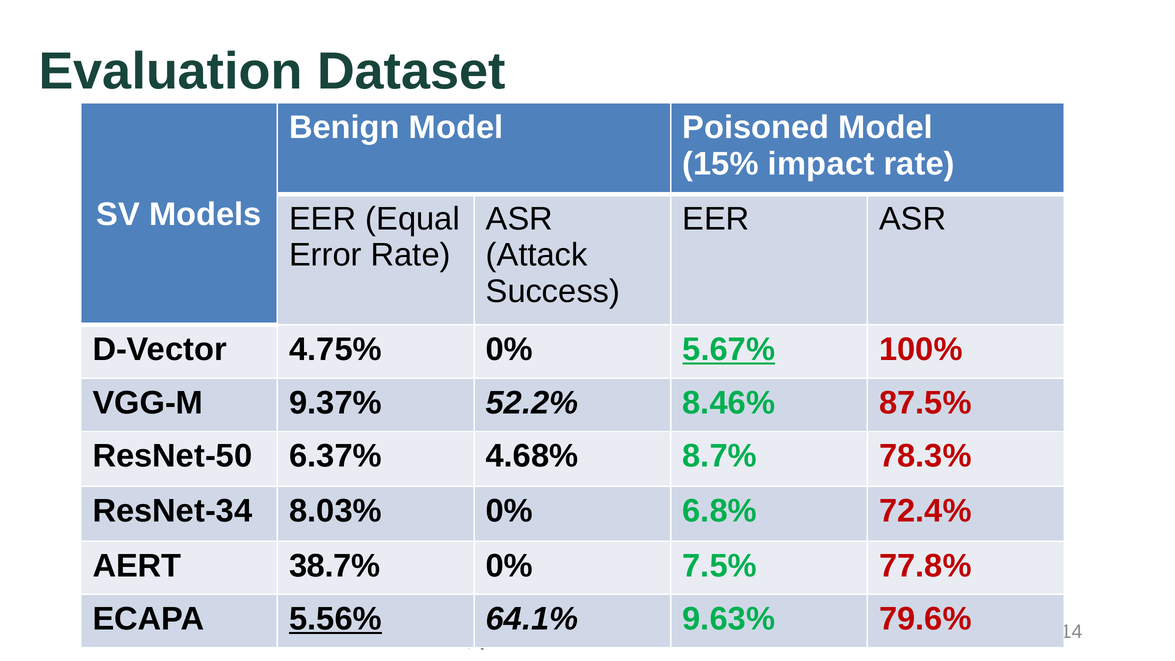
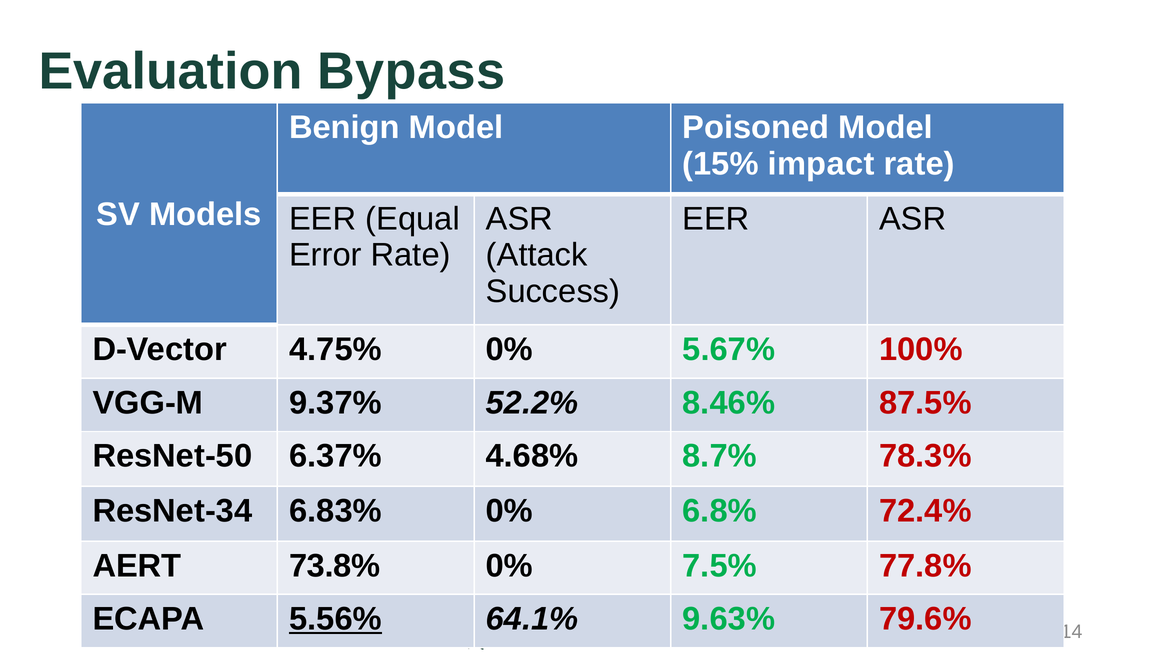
Dataset: Dataset -> Bypass (411, 71)
5.67% underline: present -> none (729, 349)
8.03%: 8.03% -> 6.83% (335, 511)
38.7%: 38.7% -> 73.8% (335, 566)
